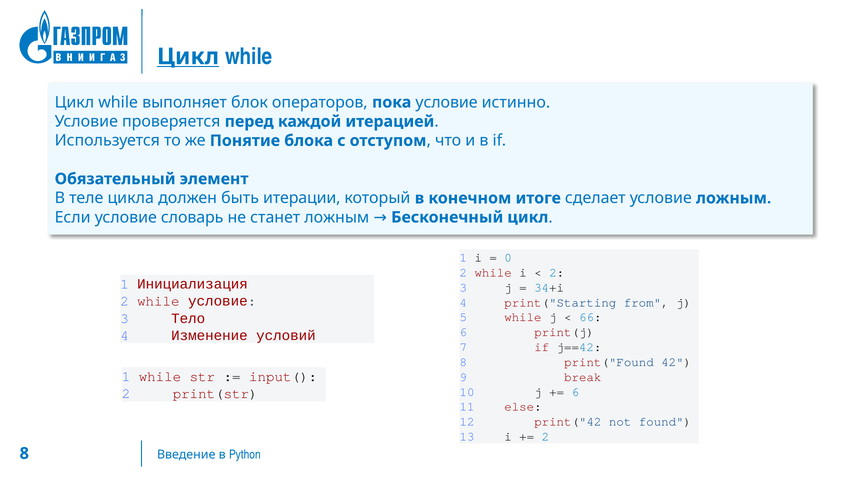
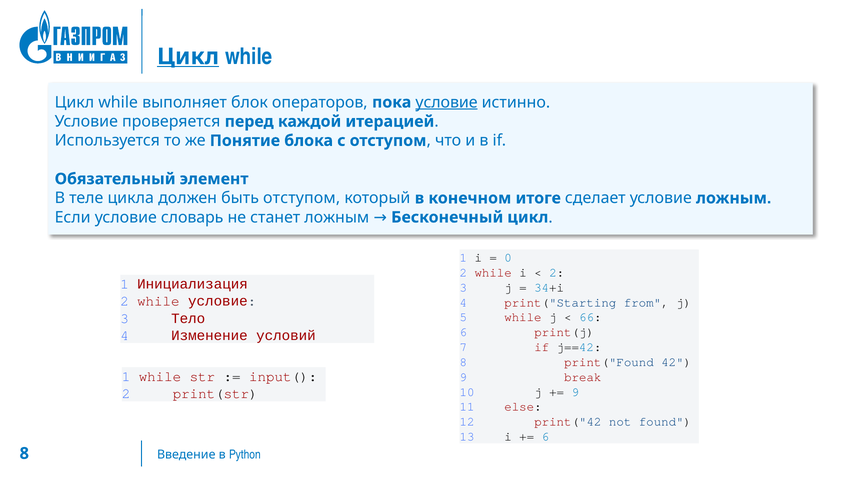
условие underline: none -> present (447, 102)
быть итерации: итерации -> отступом (302, 198)
6: 6 -> 9 (575, 392)
2: 2 -> 6 (545, 437)
